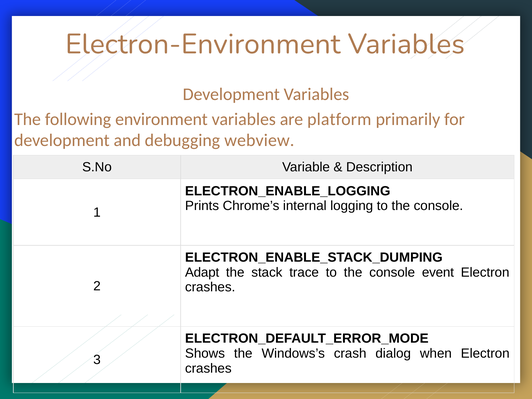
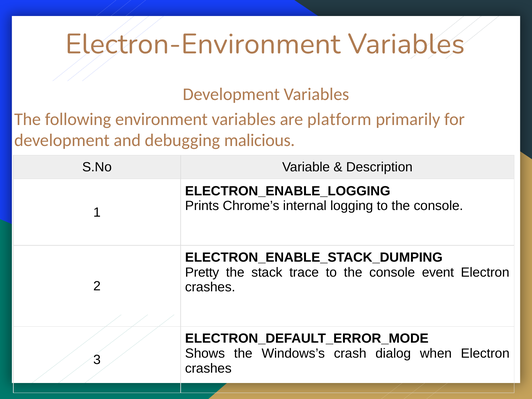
webview: webview -> malicious (259, 140)
Adapt: Adapt -> Pretty (202, 272)
